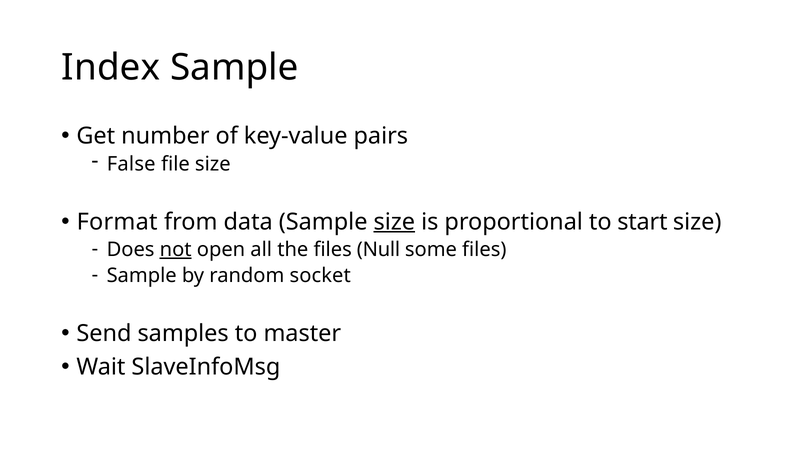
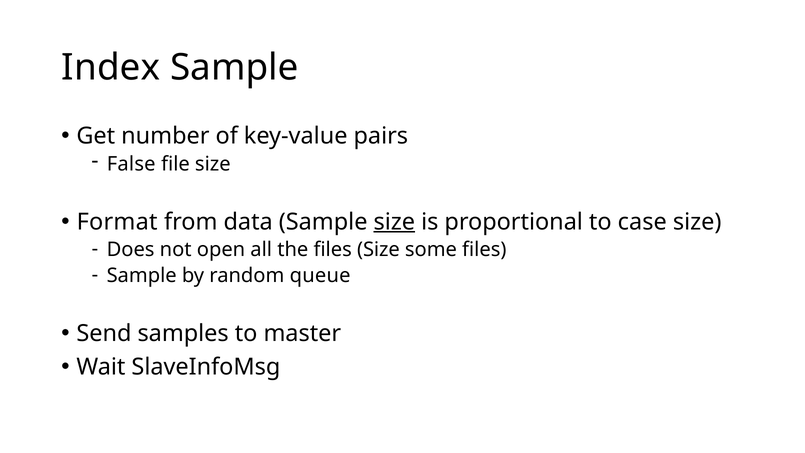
start: start -> case (642, 222)
not underline: present -> none (176, 249)
files Null: Null -> Size (378, 249)
socket: socket -> queue (320, 275)
